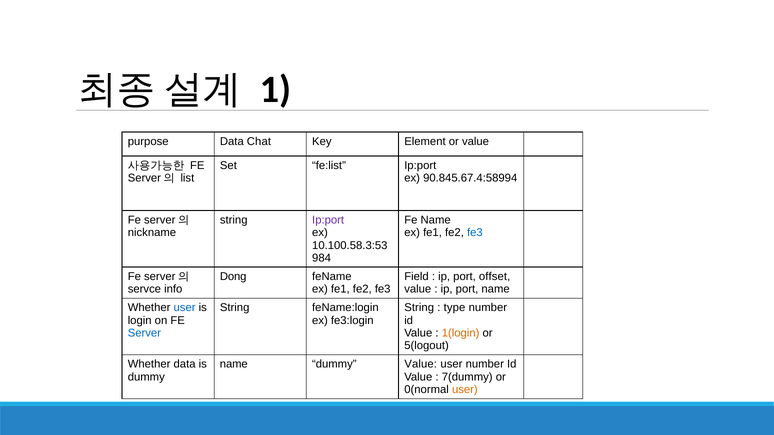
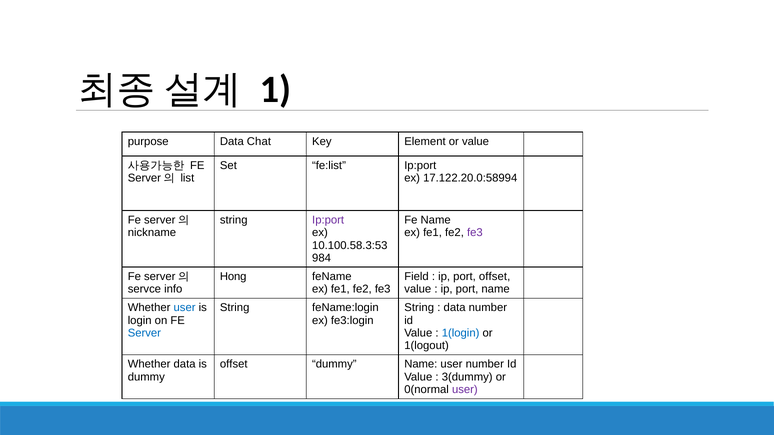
90.845.67.4:58994: 90.845.67.4:58994 -> 17.122.20.0:58994 (470, 178)
fe3 colour: blue -> purple (475, 233)
Dong: Dong -> Hong (233, 277)
type: type -> data (455, 308)
1(login colour: orange -> blue (461, 333)
5(logout: 5(logout -> 1(logout (427, 346)
name: name -> offset (234, 364)
dummy Value: Value -> Name (421, 364)
7(dummy: 7(dummy -> 3(dummy (467, 377)
user colour: orange -> purple (465, 390)
